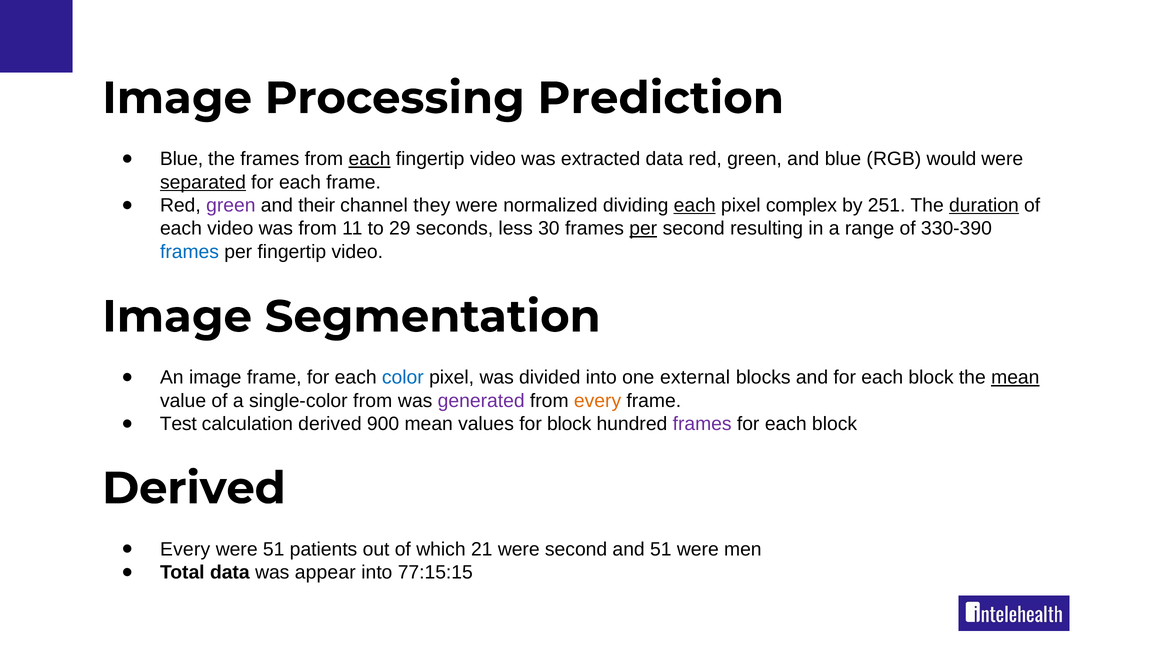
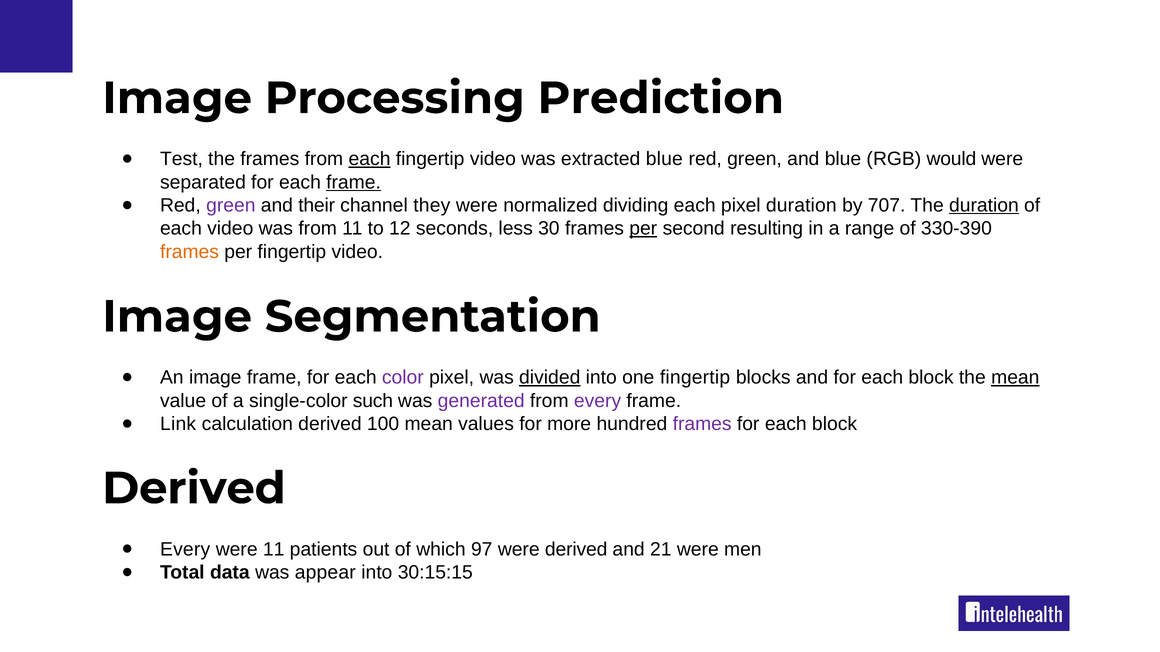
Blue: Blue -> Test (181, 159)
extracted data: data -> blue (664, 159)
separated underline: present -> none (203, 182)
frame underline: none -> present (354, 182)
each underline: present -> none (695, 205)
pixel complex: complex -> duration (801, 205)
251: 251 -> 707 (887, 205)
29: 29 -> 12 (400, 229)
frames colour: blue -> orange (190, 252)
color colour: blue -> purple (403, 378)
divided underline: none -> present (550, 378)
one external: external -> fingertip (695, 378)
single-color from: from -> such (373, 401)
every colour: orange -> purple (598, 401)
Test: Test -> Link (178, 424)
900: 900 -> 100 (383, 424)
for block: block -> more (569, 424)
were 51: 51 -> 11 (274, 550)
21: 21 -> 97 (482, 550)
were second: second -> derived (576, 550)
and 51: 51 -> 21 (661, 550)
77:15:15: 77:15:15 -> 30:15:15 (435, 573)
